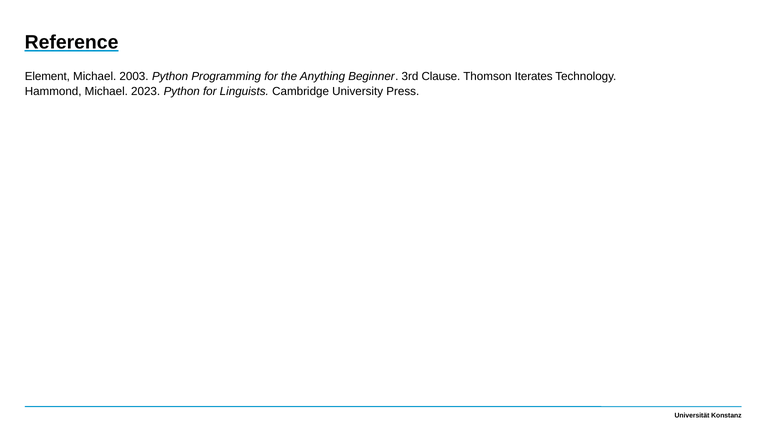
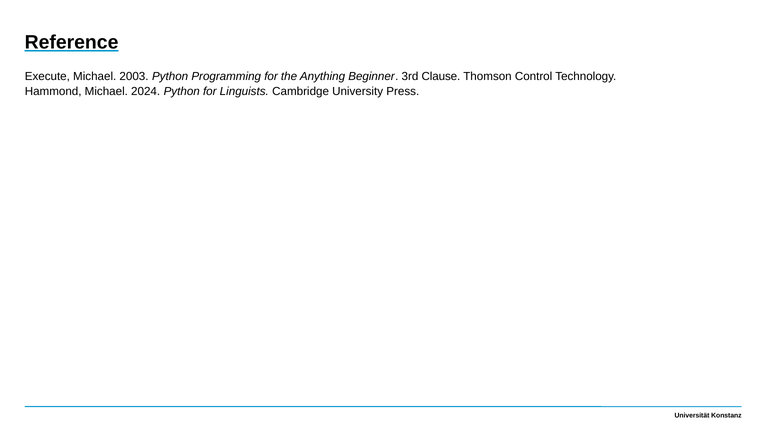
Element: Element -> Execute (47, 76)
Iterates: Iterates -> Control (534, 76)
2023: 2023 -> 2024 (146, 91)
